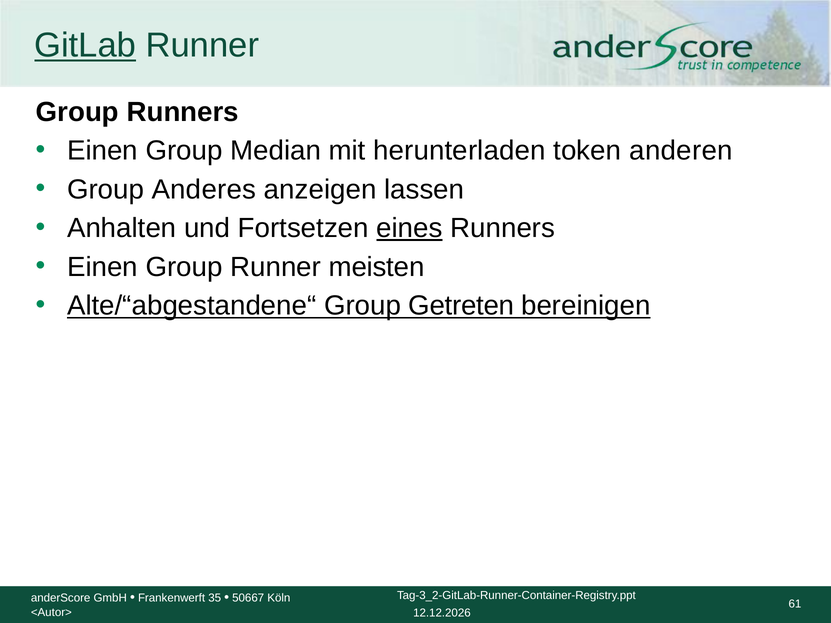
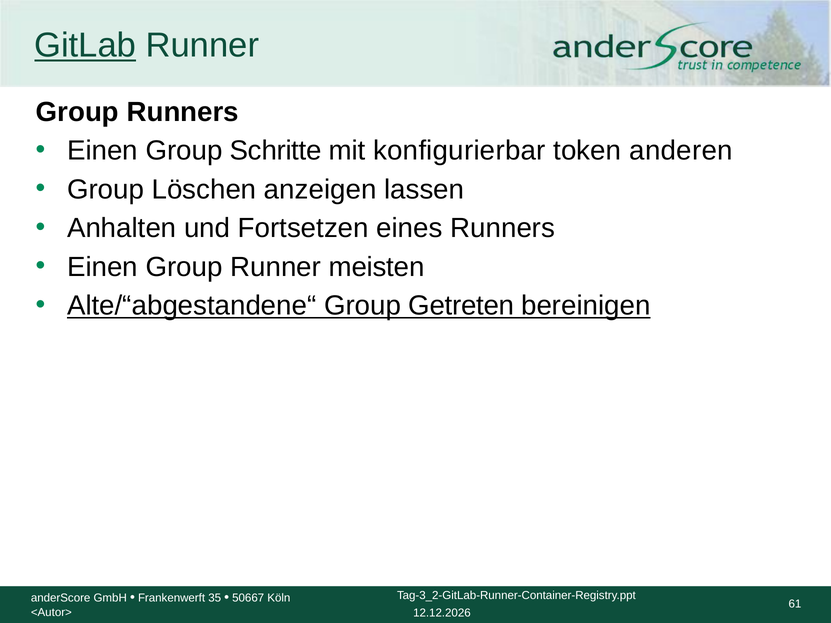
Median: Median -> Schritte (276, 151)
herunterladen: herunterladen -> konfigurierbar (459, 151)
Anderes: Anderes -> Löschen (204, 189)
eines underline: present -> none (410, 228)
